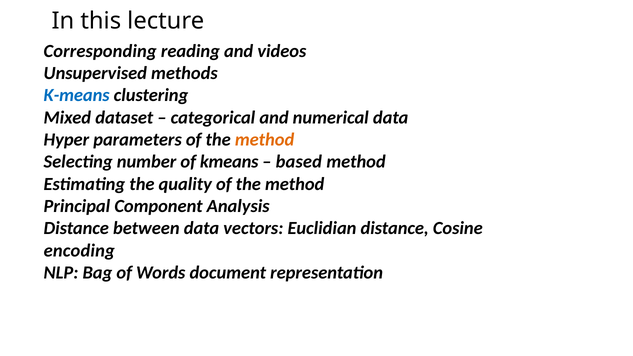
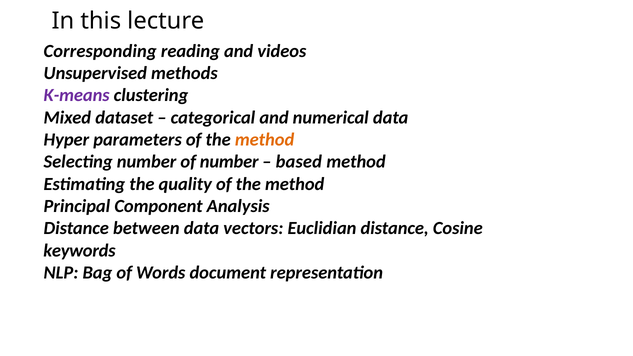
K-means colour: blue -> purple (77, 95)
of kmeans: kmeans -> number (229, 162)
encoding: encoding -> keywords (79, 251)
